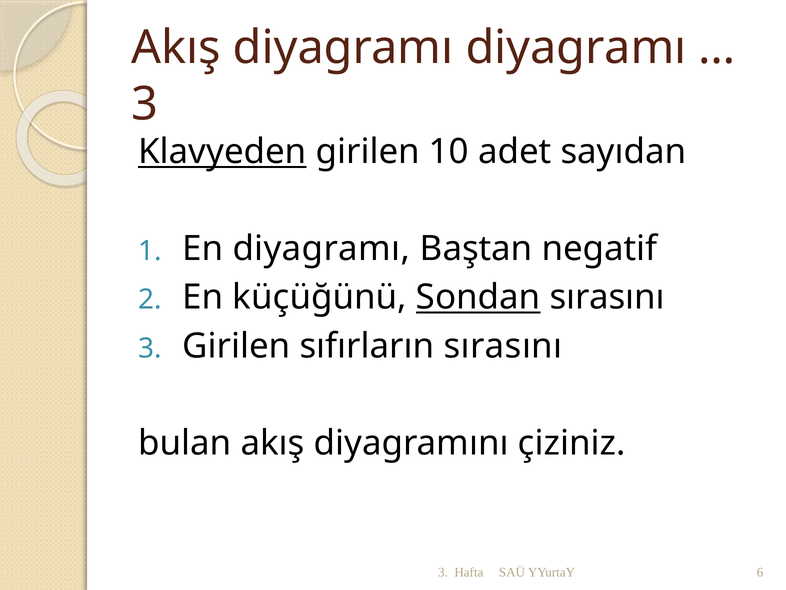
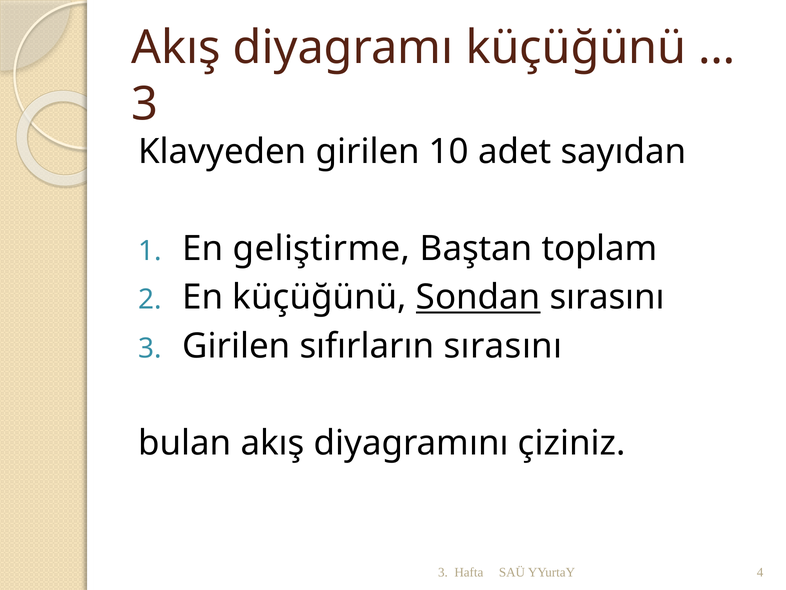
diyagramı diyagramı: diyagramı -> küçüğünü (576, 48)
Klavyeden underline: present -> none (222, 152)
En diyagramı: diyagramı -> geliştirme (321, 249)
negatif: negatif -> toplam (599, 249)
6: 6 -> 4 (760, 572)
